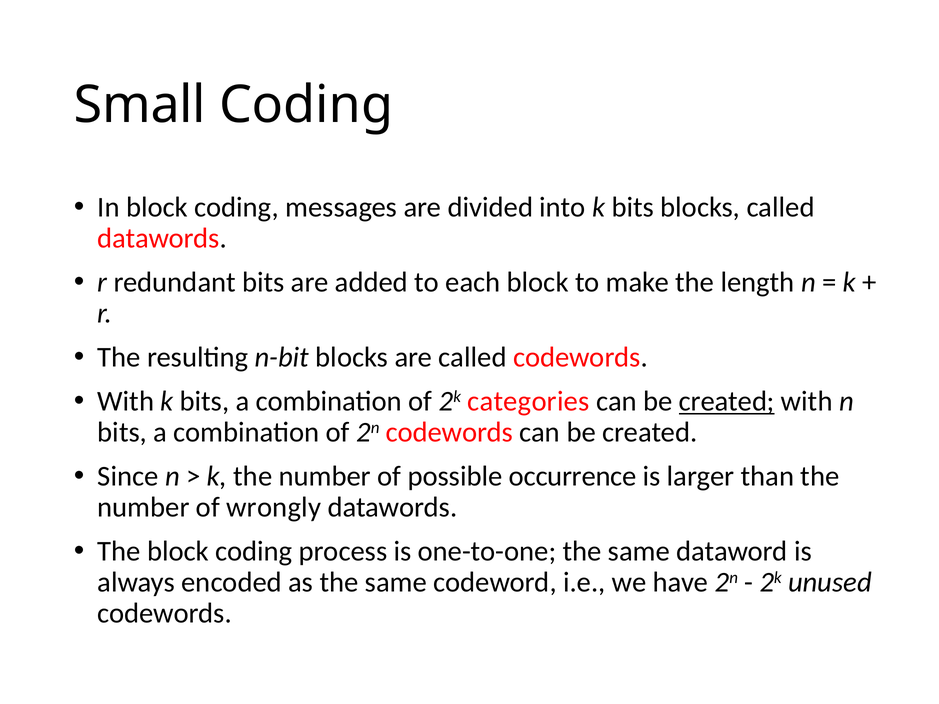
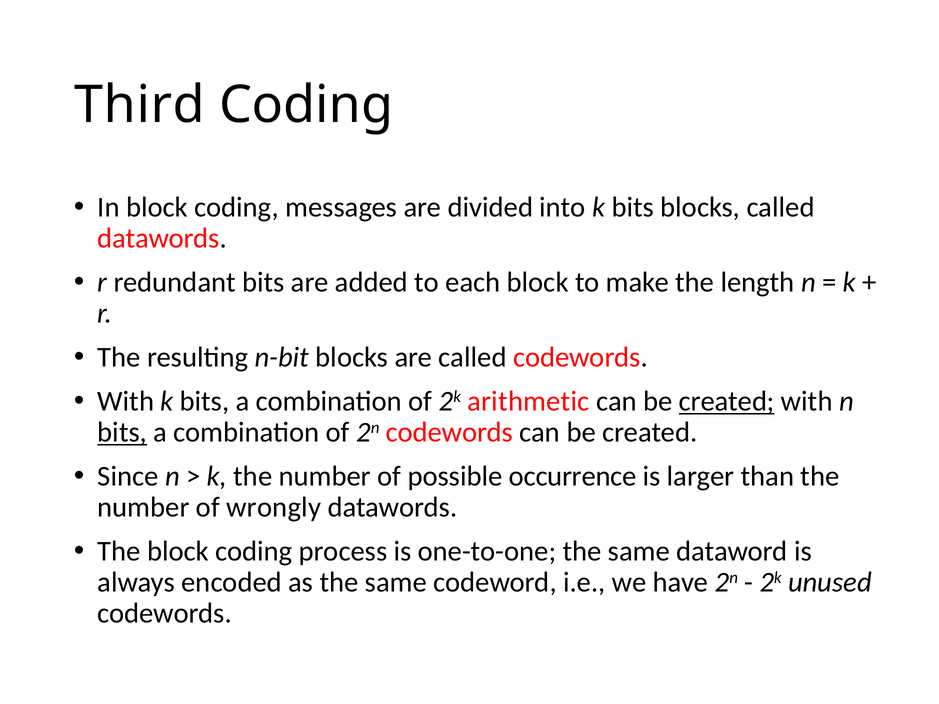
Small: Small -> Third (139, 105)
categories: categories -> arithmetic (528, 402)
bits underline: none -> present (122, 432)
